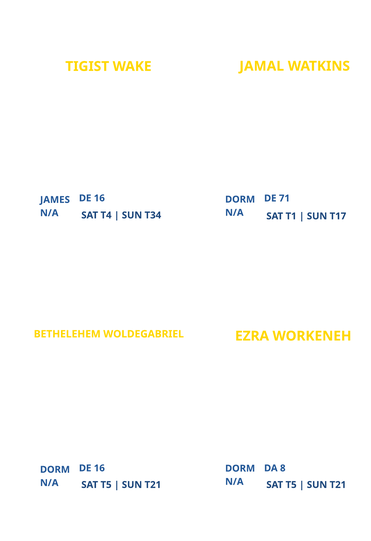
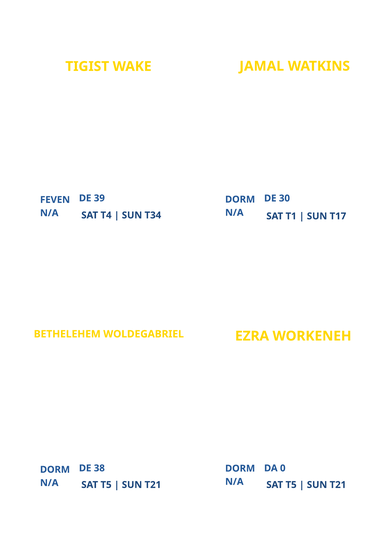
16: 16 -> 39 (99, 198)
71: 71 -> 30 (284, 199)
JAMES: JAMES -> FEVEN (55, 200)
16: 16 -> 38 (99, 469)
8: 8 -> 0 (283, 469)
